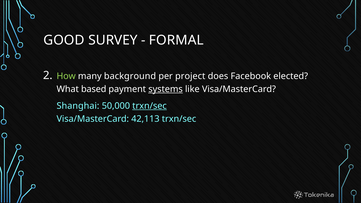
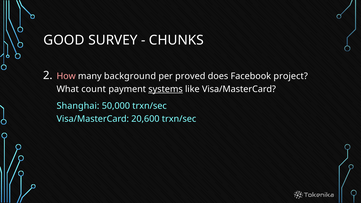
FORMAL: FORMAL -> CHUNKS (176, 40)
How colour: light green -> pink (66, 76)
project: project -> proved (190, 76)
elected: elected -> project (291, 76)
based: based -> count (94, 89)
trxn/sec underline: present -> none (150, 106)
42,113: 42,113 -> 20,600 (145, 119)
